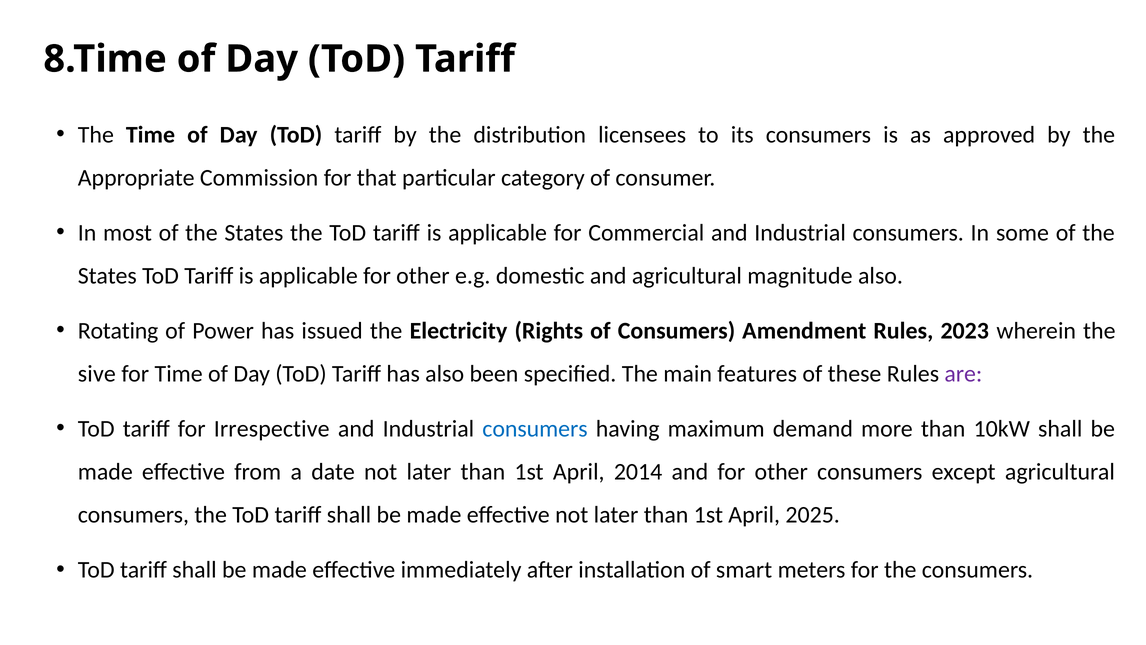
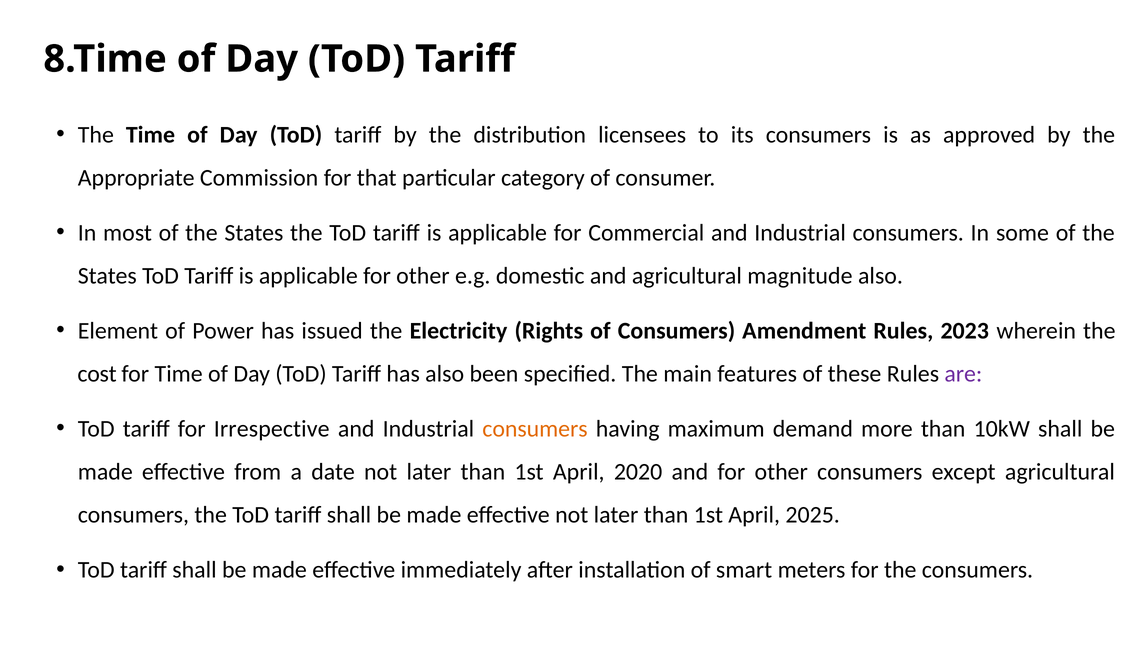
Rotating: Rotating -> Element (118, 331)
sive: sive -> cost (97, 374)
consumers colour: blue -> orange (535, 429)
2014: 2014 -> 2020 (638, 472)
